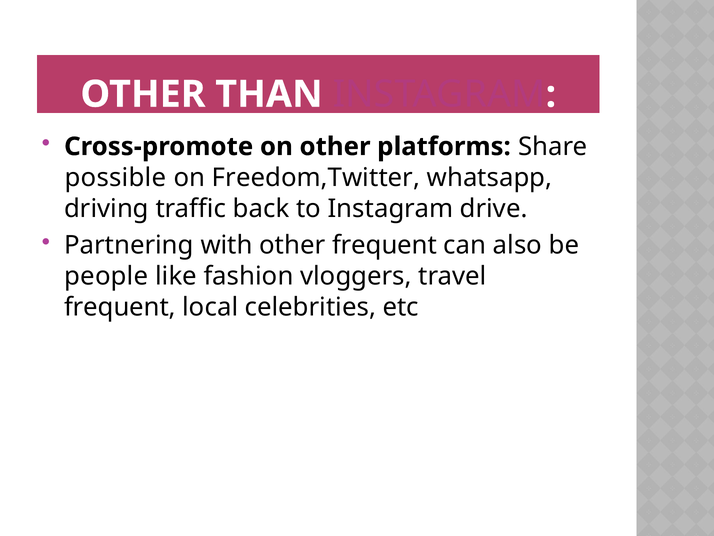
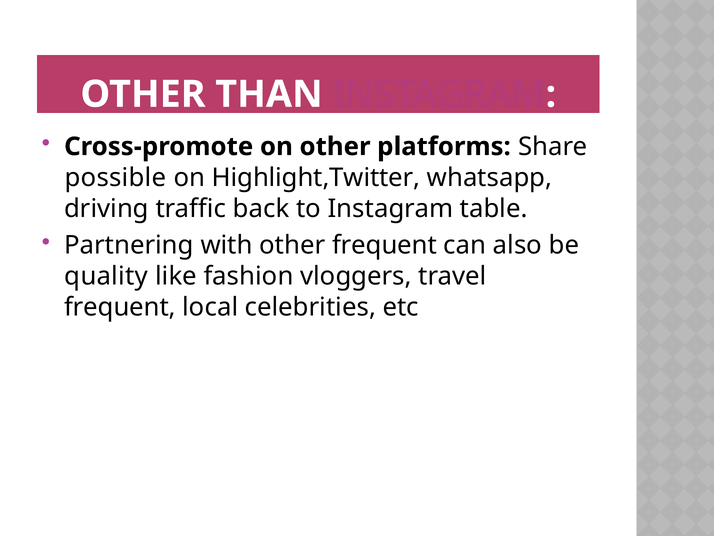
Freedom,Twitter: Freedom,Twitter -> Highlight,Twitter (316, 177)
drive: drive -> table (494, 208)
people: people -> quality (106, 276)
